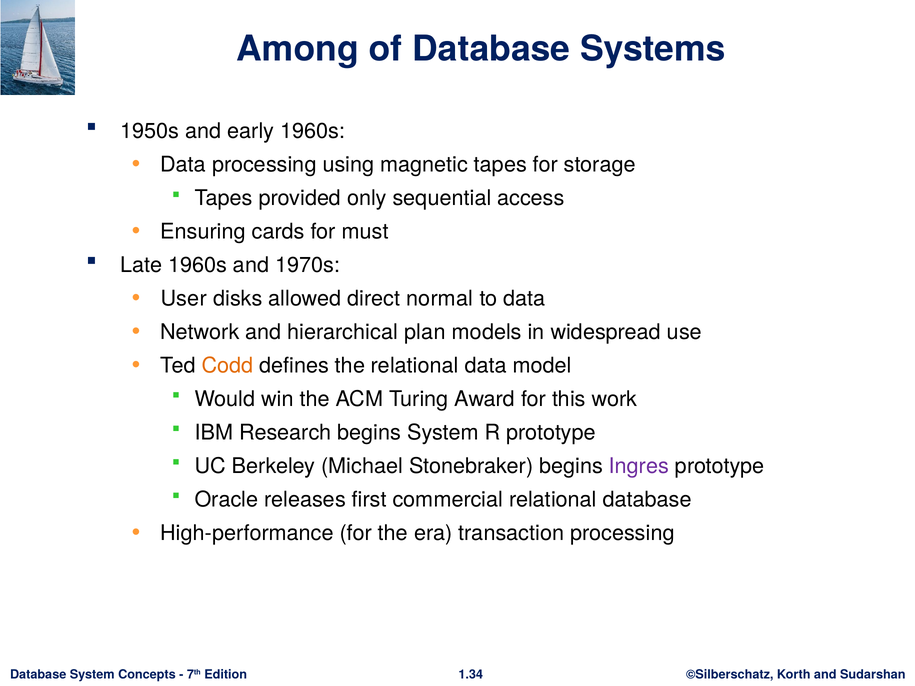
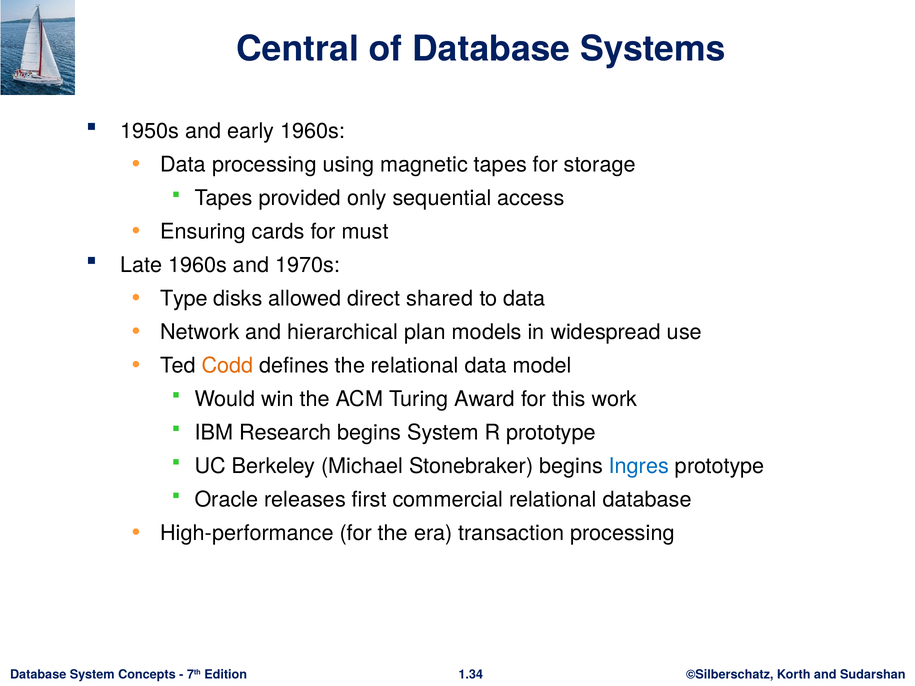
Among: Among -> Central (298, 49)
User: User -> Type (184, 299)
normal: normal -> shared (440, 299)
Ingres colour: purple -> blue (639, 466)
